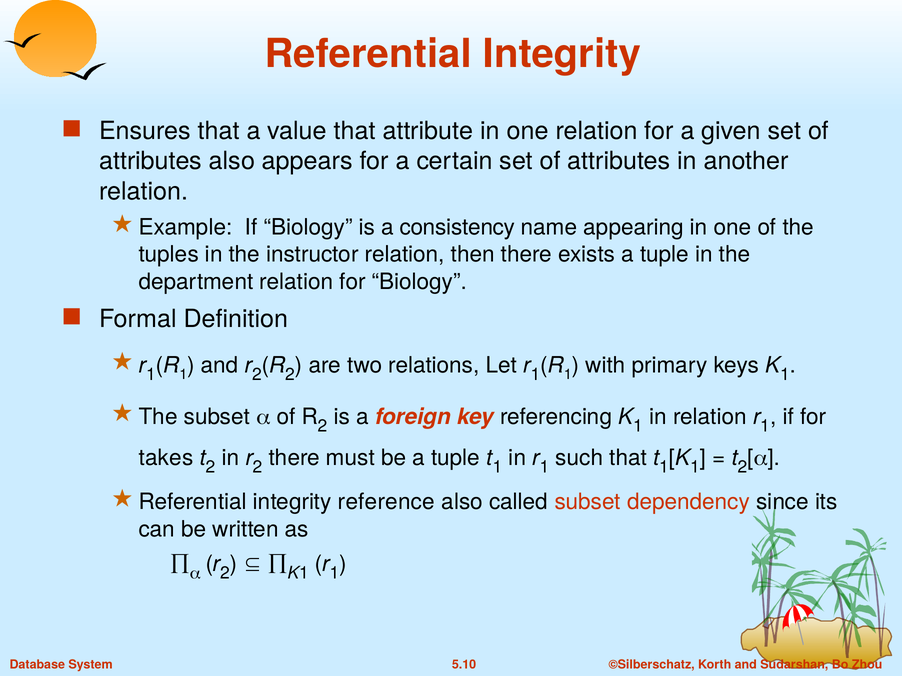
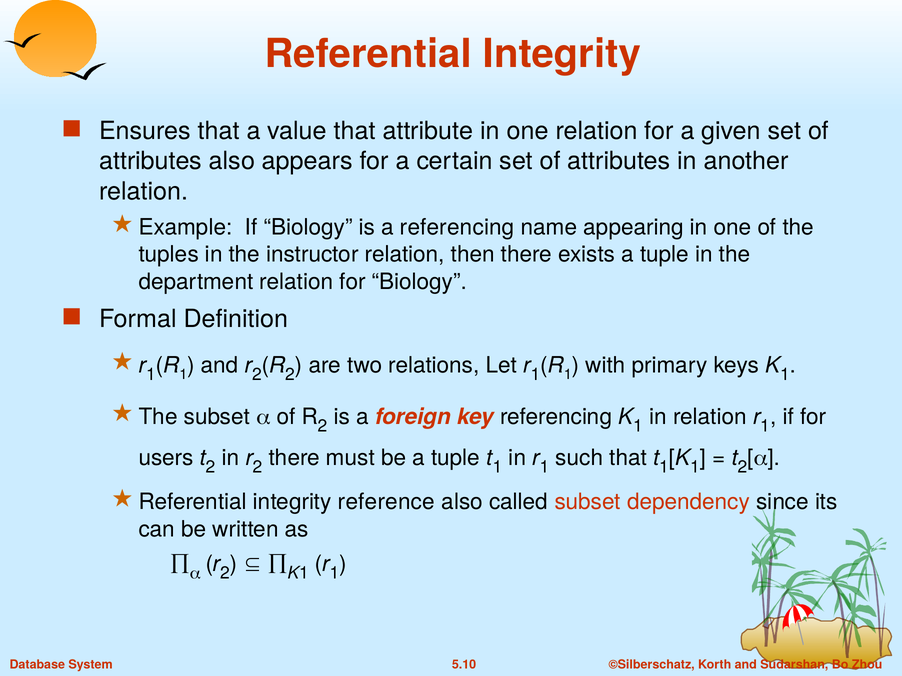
a consistency: consistency -> referencing (457, 228)
takes: takes -> users (166, 458)
